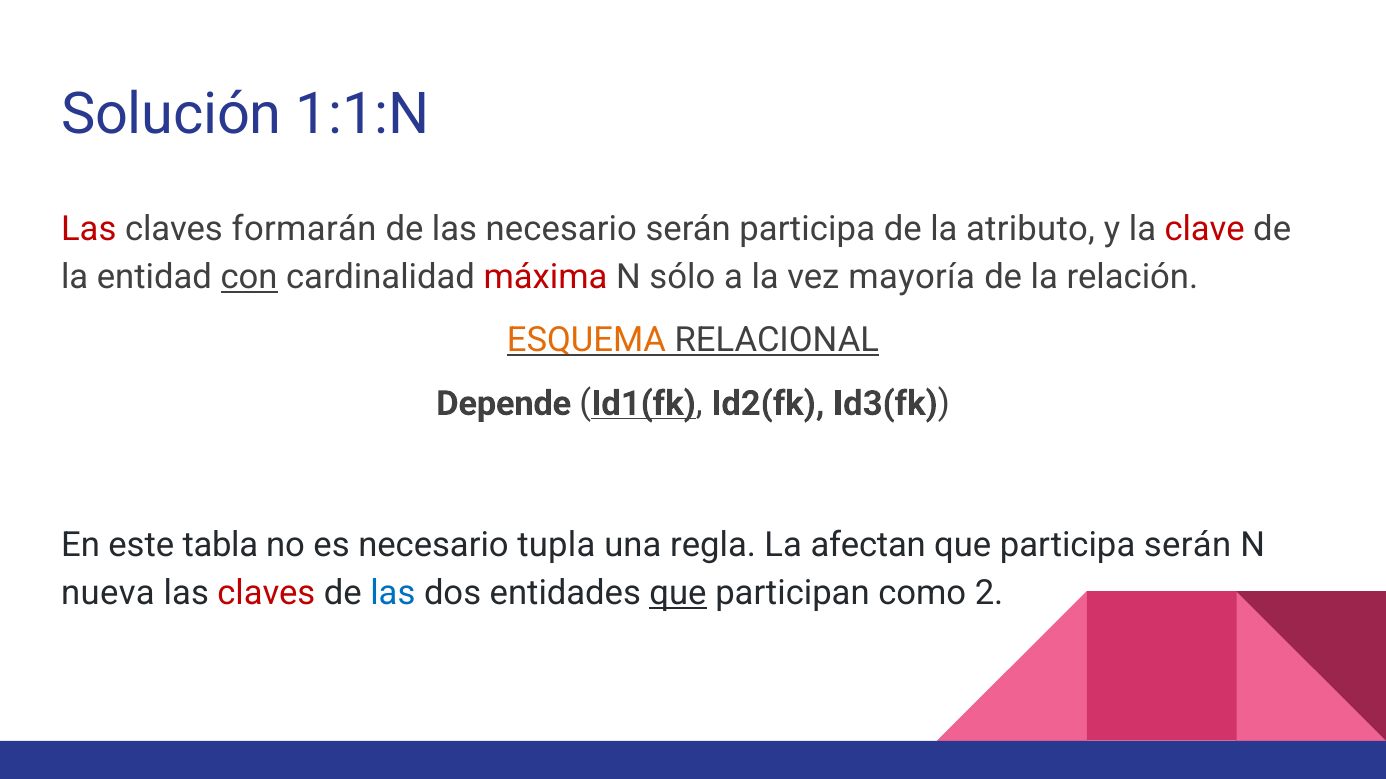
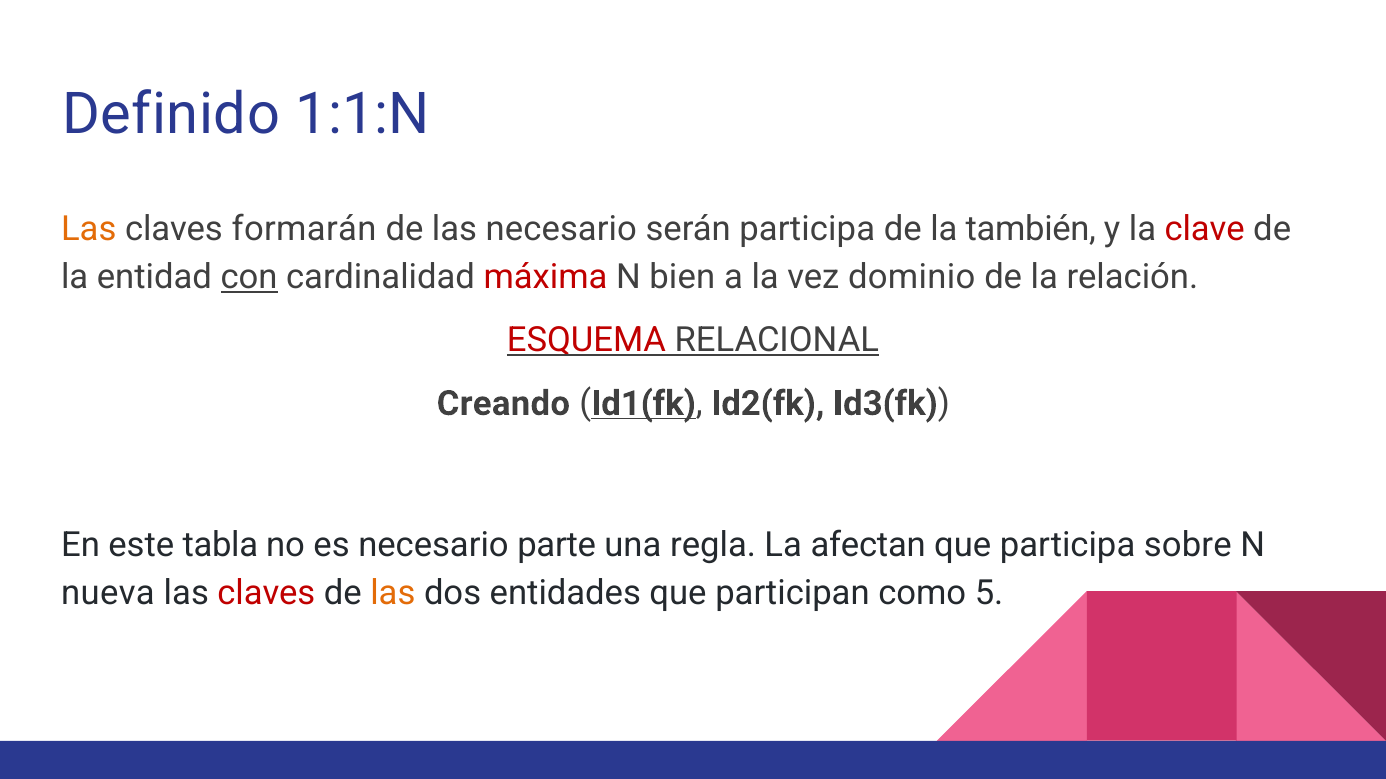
Solución: Solución -> Definido (171, 115)
Las colour: red -> orange (89, 230)
atributo: atributo -> también (1031, 230)
sólo: sólo -> bien (682, 277)
mayoría: mayoría -> dominio (912, 277)
ESQUEMA colour: orange -> red (586, 341)
Depende: Depende -> Creando (503, 404)
tupla: tupla -> parte (557, 546)
participa serán: serán -> sobre (1188, 546)
las colour: blue -> orange (393, 593)
que underline: present -> none (678, 593)
2: 2 -> 5 (989, 593)
